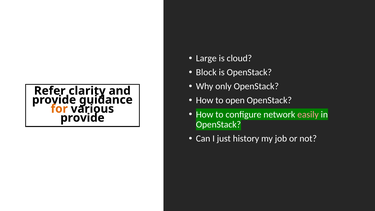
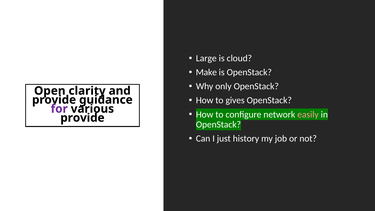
Block: Block -> Make (206, 72)
Refer: Refer -> Open (50, 91)
open: open -> gives (235, 100)
for colour: orange -> purple (59, 109)
